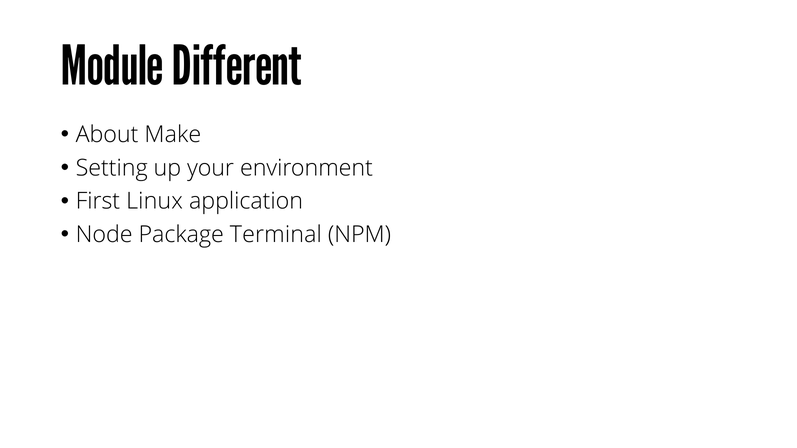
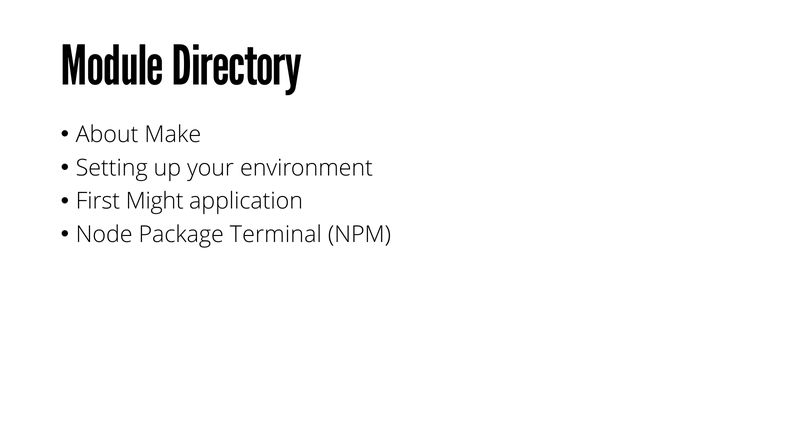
Different: Different -> Directory (237, 67)
Linux: Linux -> Might (155, 201)
